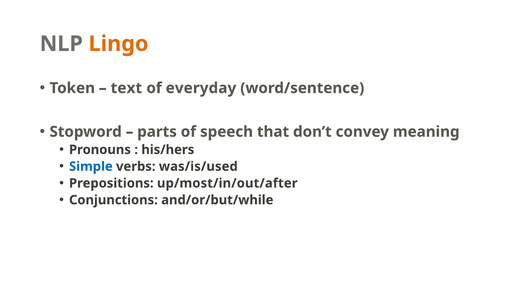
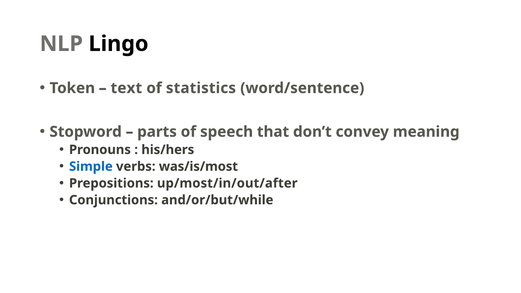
Lingo colour: orange -> black (119, 44)
everyday: everyday -> statistics (201, 88)
was/is/used: was/is/used -> was/is/most (198, 167)
